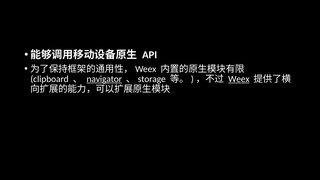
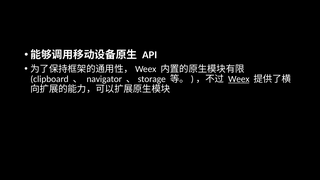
navigator underline: present -> none (104, 79)
